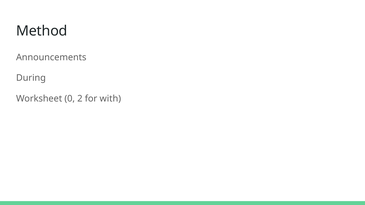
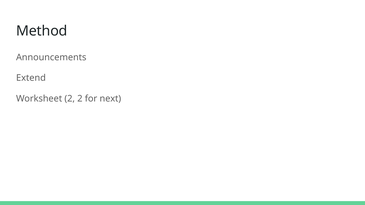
During: During -> Extend (31, 78)
Worksheet 0: 0 -> 2 (70, 99)
with: with -> next (110, 99)
